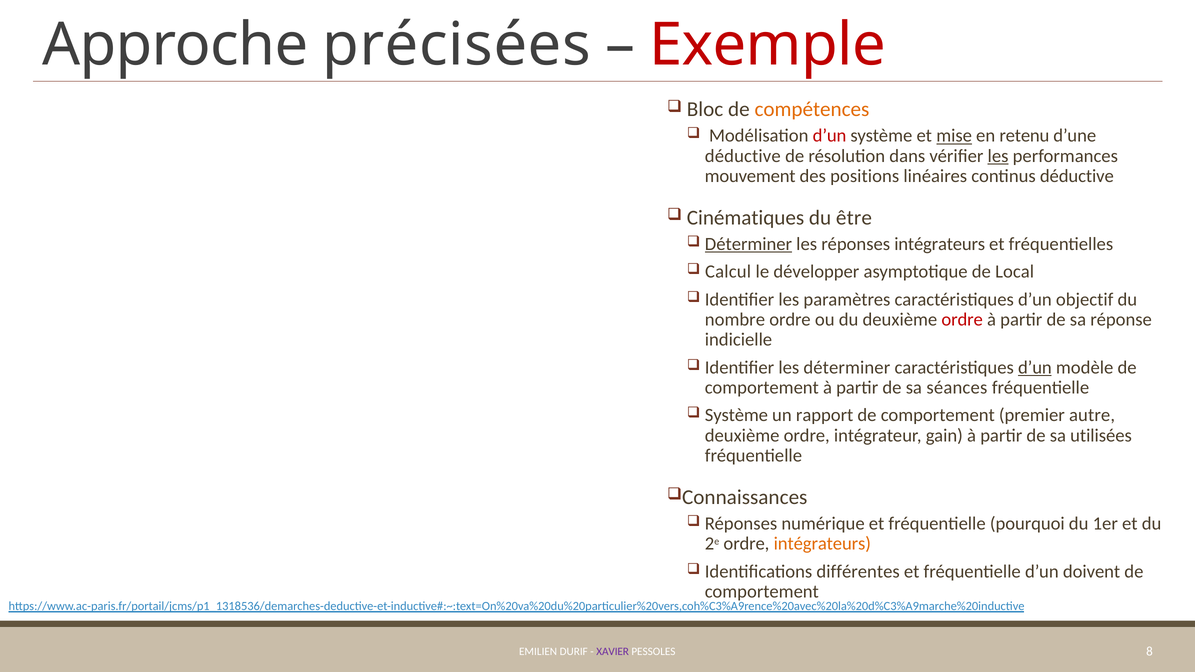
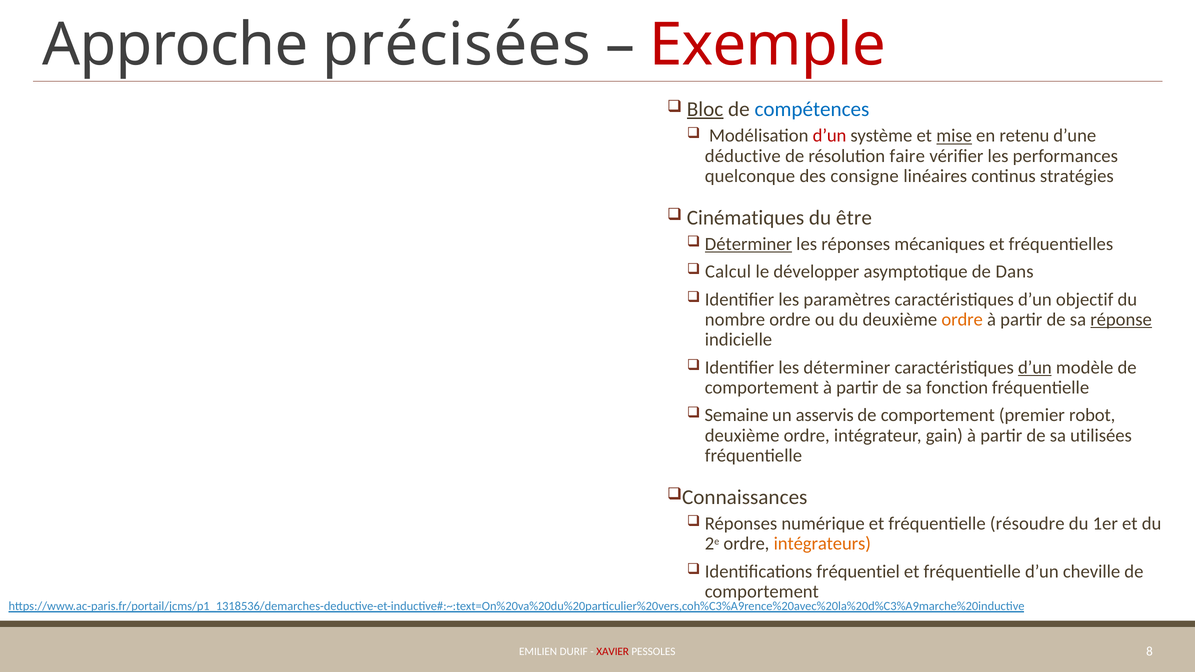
Bloc underline: none -> present (705, 109)
compétences colour: orange -> blue (812, 109)
dans: dans -> faire (907, 156)
les underline: present -> none (998, 156)
mouvement: mouvement -> quelconque (750, 176)
positions: positions -> consigne (865, 176)
continus déductive: déductive -> stratégies (1077, 176)
réponses intégrateurs: intégrateurs -> mécaniques (940, 244)
Local: Local -> Dans (1015, 272)
ordre colour: red -> orange (962, 320)
réponse underline: none -> present (1121, 320)
séances: séances -> fonction (957, 388)
Système: Système -> Semaine (736, 415)
rapport: rapport -> asservis (825, 415)
autre: autre -> robot (1092, 415)
pourquoi: pourquoi -> résoudre (1027, 524)
différentes: différentes -> fréquentiel (858, 572)
doivent: doivent -> cheville (1092, 572)
XAVIER colour: purple -> red (613, 652)
